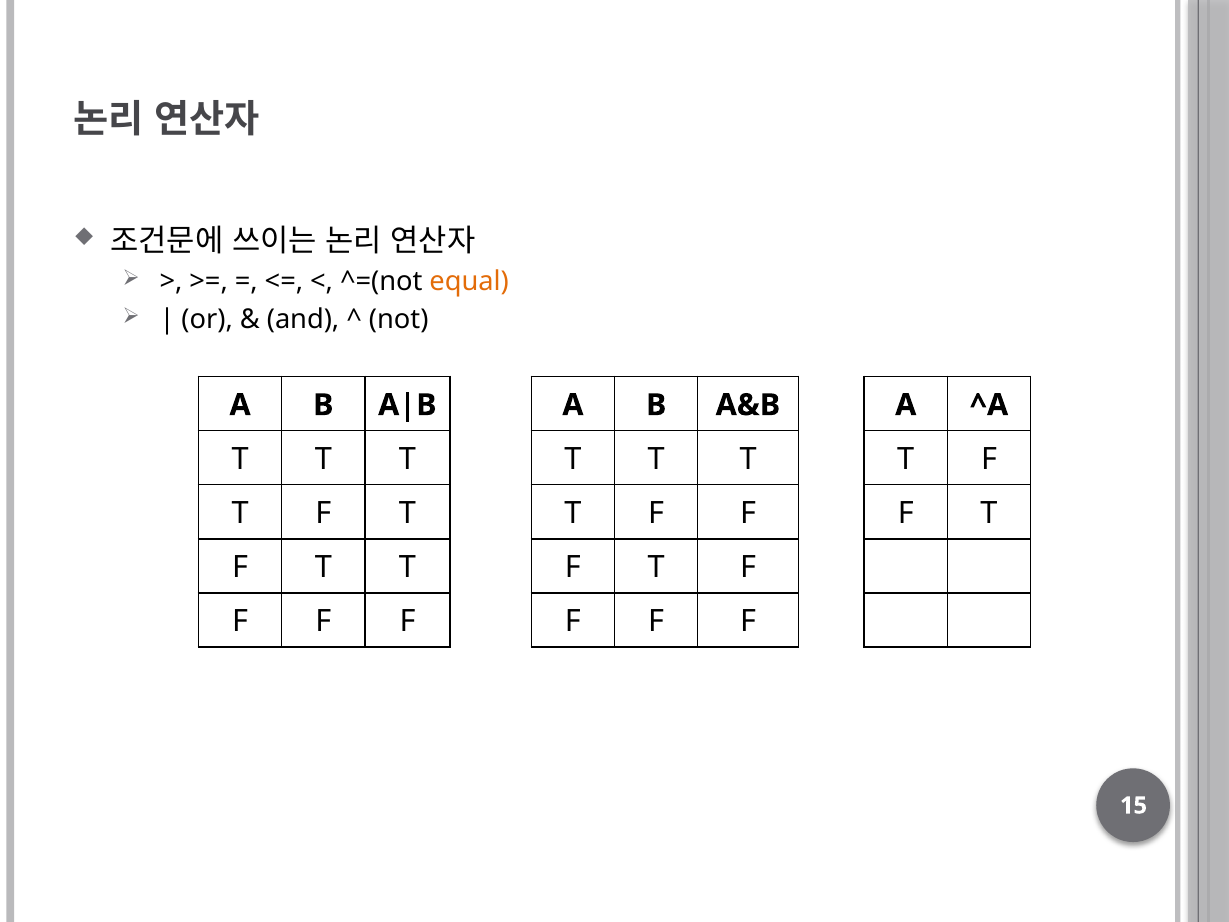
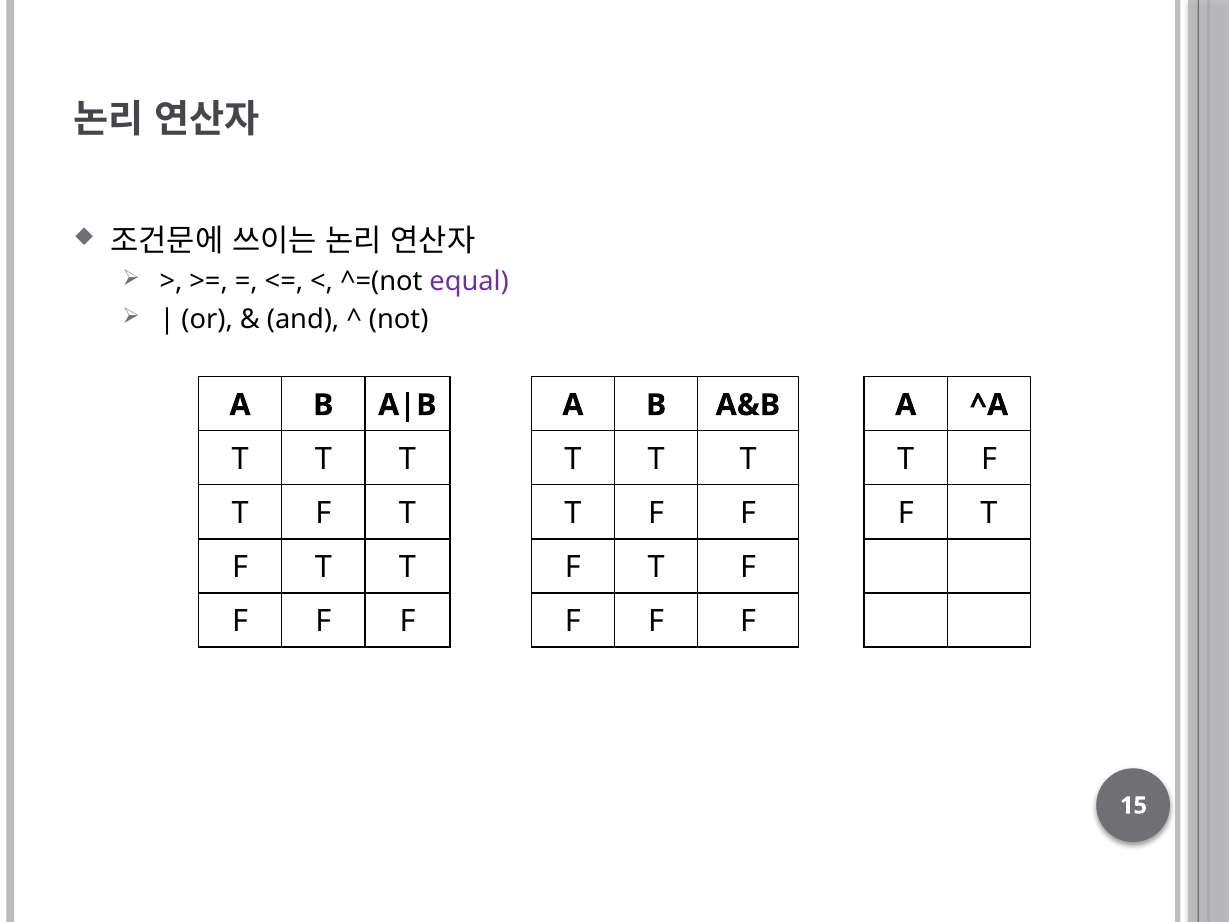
equal colour: orange -> purple (469, 282)
